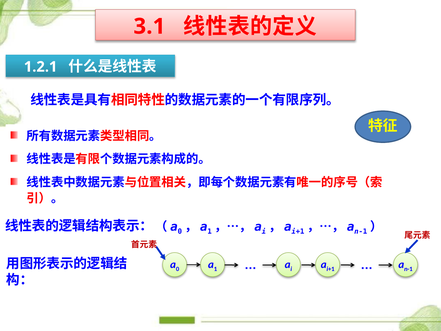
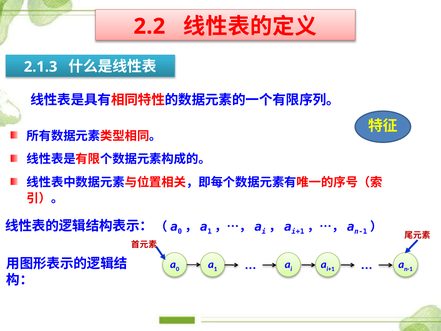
3.1: 3.1 -> 2.2 (149, 26)
1.2.1: 1.2.1 -> 2.1.3 (41, 67)
